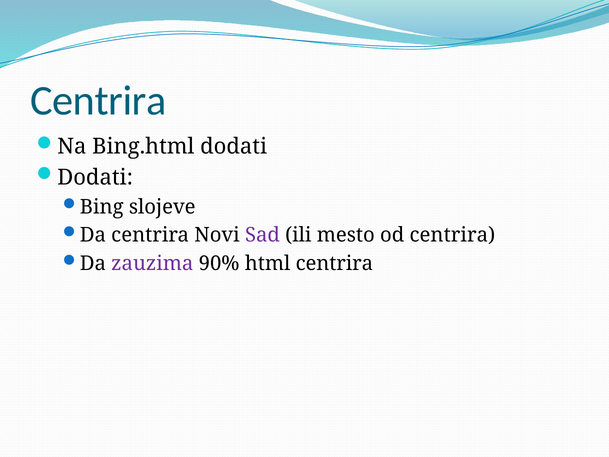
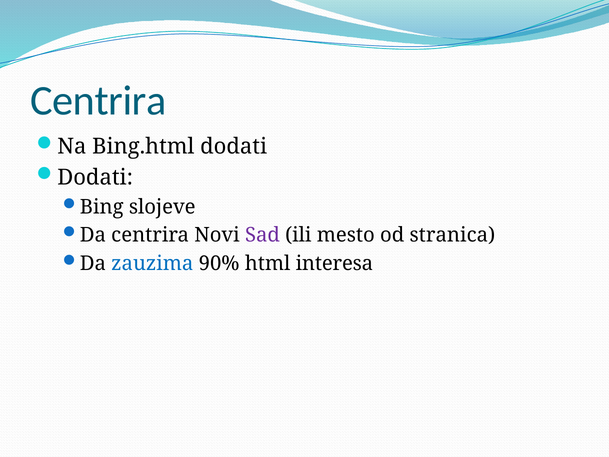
od centrira: centrira -> stranica (452, 235)
zauzima colour: purple -> blue (152, 264)
html centrira: centrira -> interesa (334, 264)
